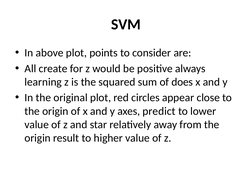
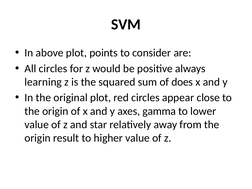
All create: create -> circles (53, 69)
predict: predict -> gamma (159, 111)
